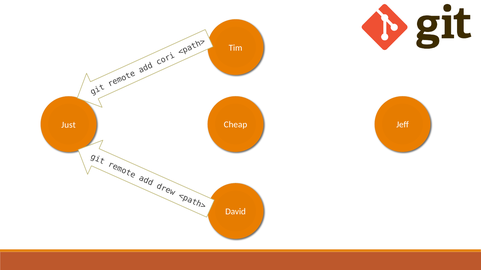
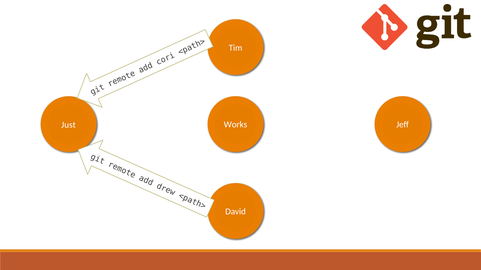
Cheap: Cheap -> Works (236, 125)
